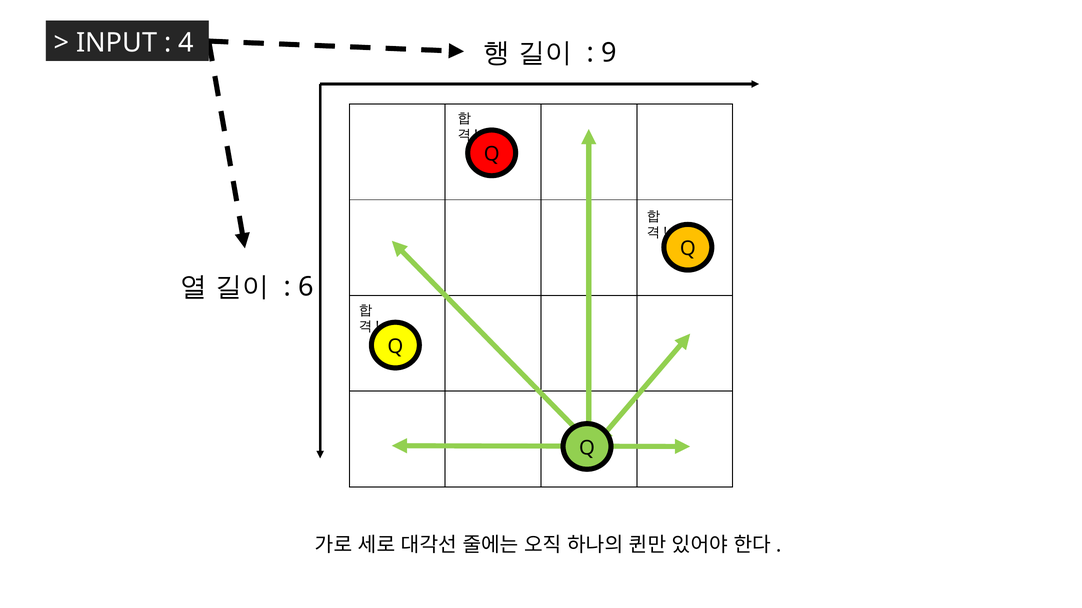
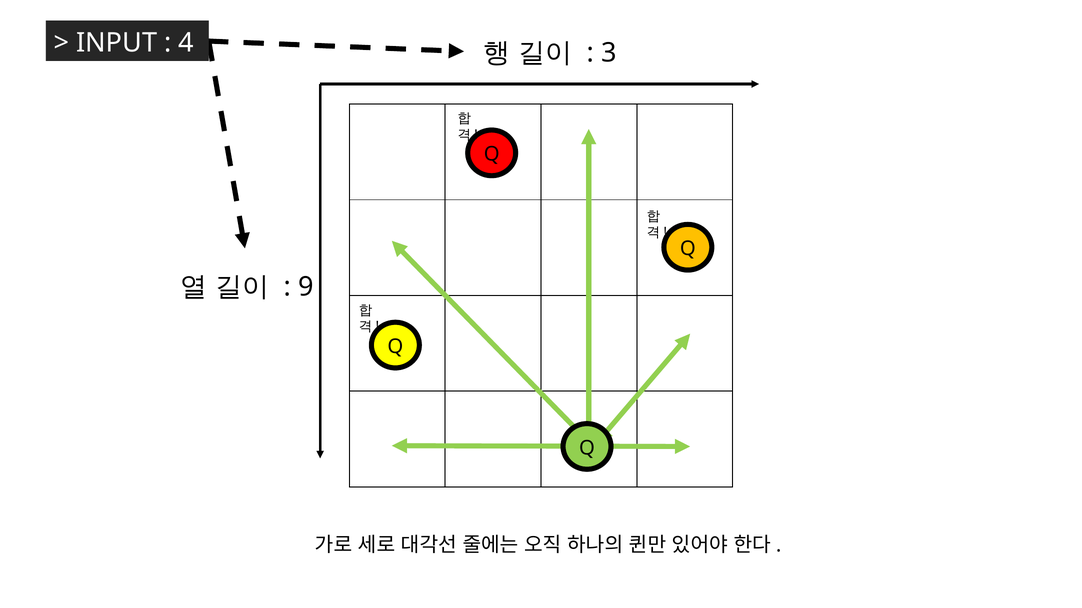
9: 9 -> 3 (609, 53)
6: 6 -> 9 (306, 287)
